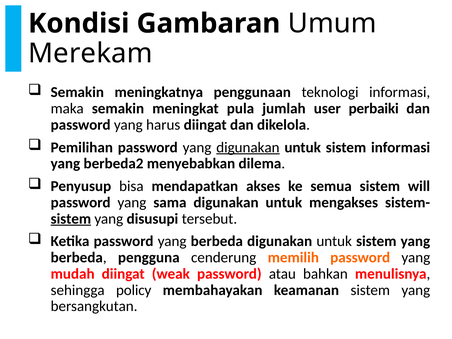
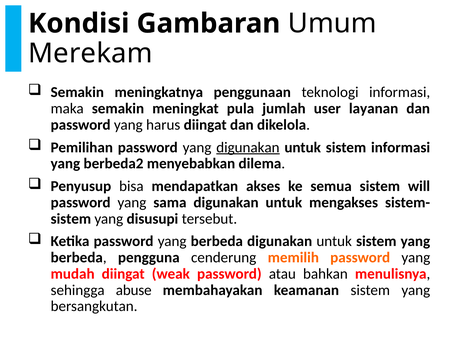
perbaiki: perbaiki -> layanan (374, 109)
sistem underline: present -> none (71, 219)
policy: policy -> abuse (134, 290)
